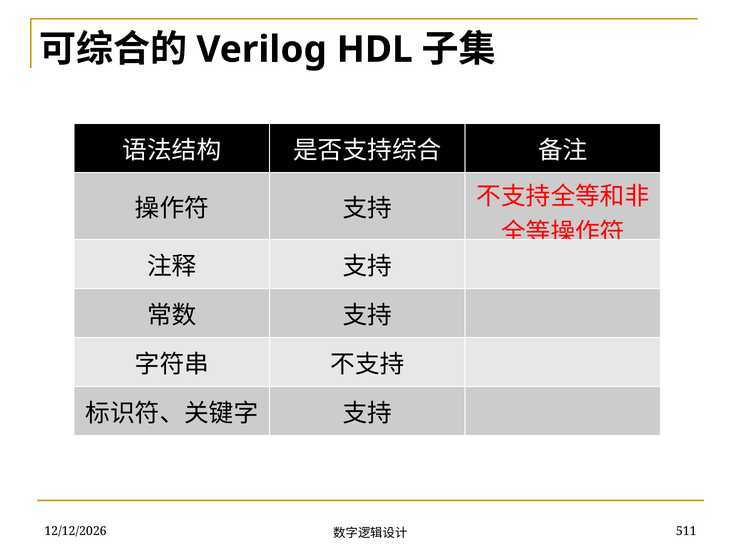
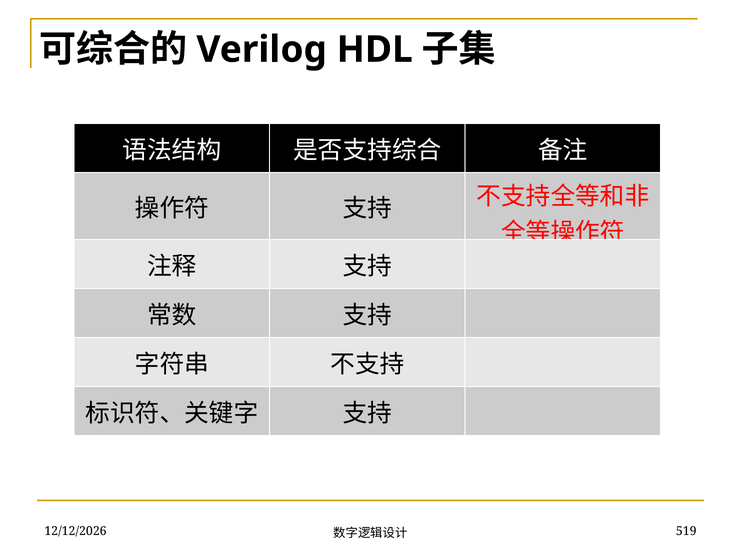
511: 511 -> 519 (686, 531)
